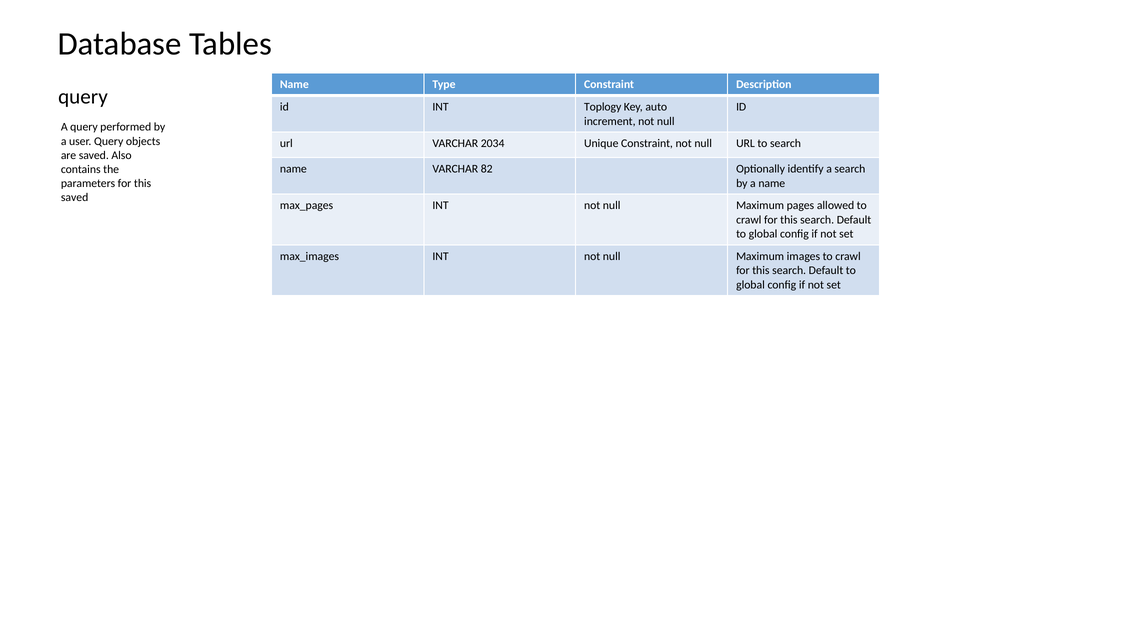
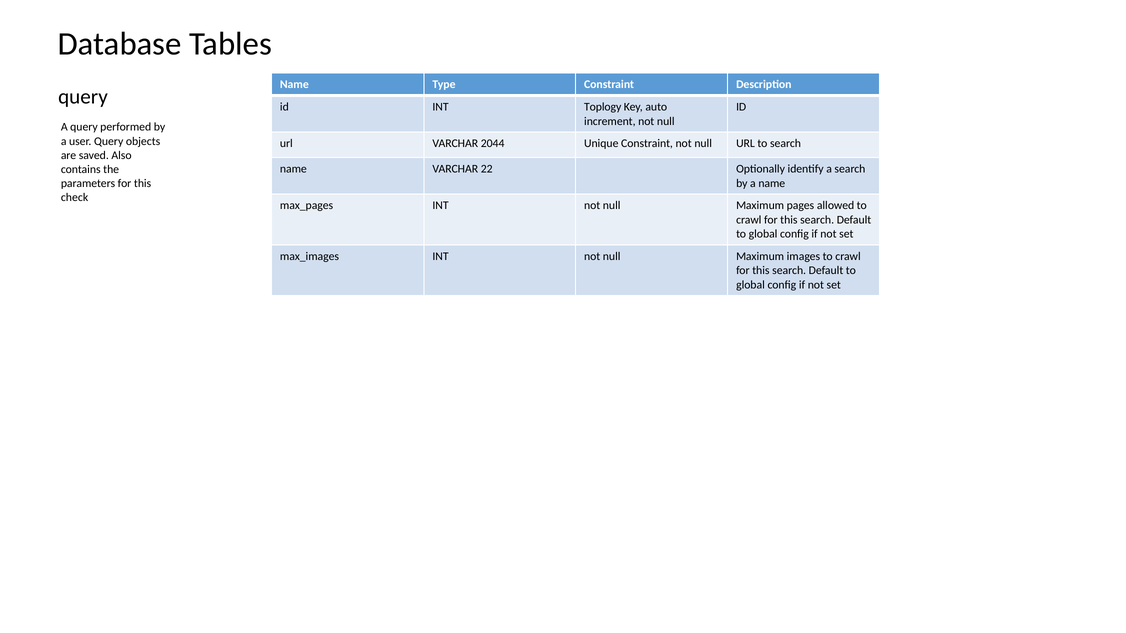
2034: 2034 -> 2044 (493, 144)
82: 82 -> 22 (487, 169)
saved: saved -> check (75, 198)
